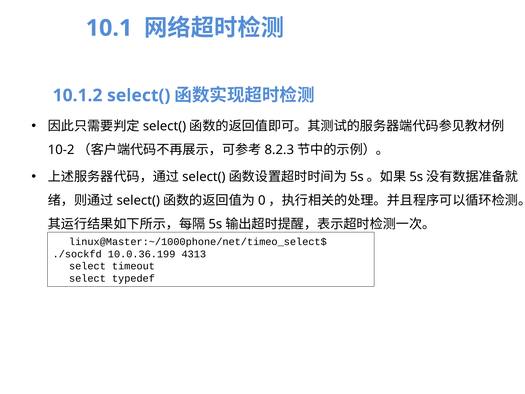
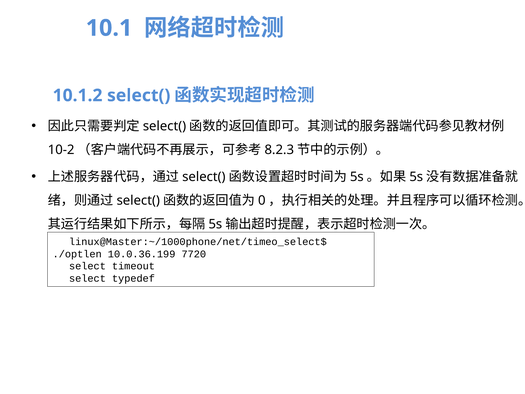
./sockfd: ./sockfd -> ./optlen (77, 254)
4313: 4313 -> 7720 (194, 254)
